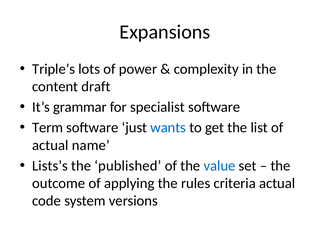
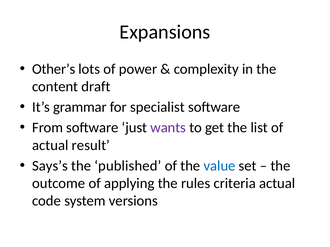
Triple’s: Triple’s -> Other’s (54, 69)
Term: Term -> From (48, 128)
wants colour: blue -> purple (168, 128)
name: name -> result (91, 146)
Lists’s: Lists’s -> Says’s (50, 166)
